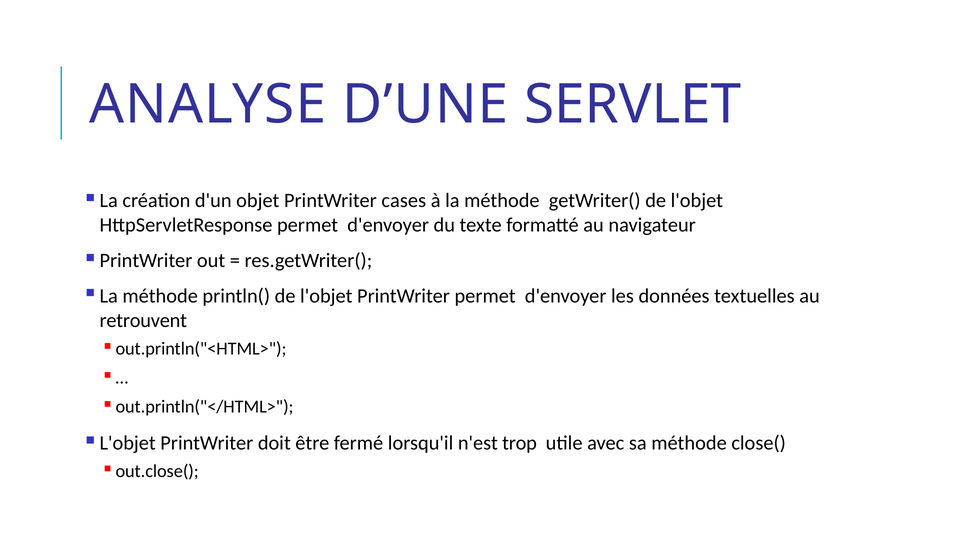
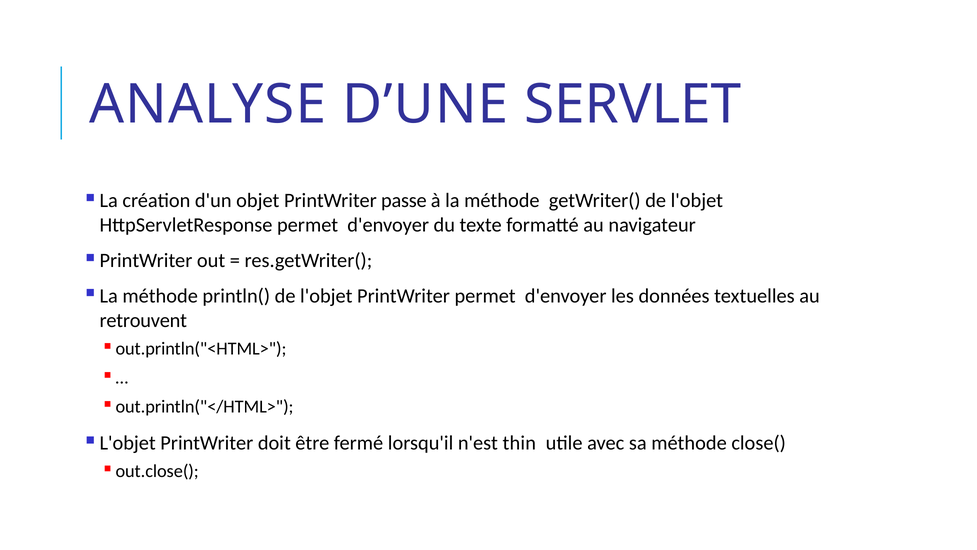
cases: cases -> passe (404, 200)
trop: trop -> thin (519, 443)
